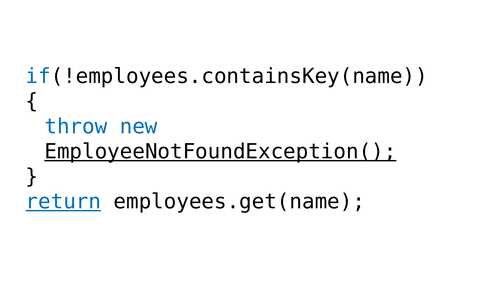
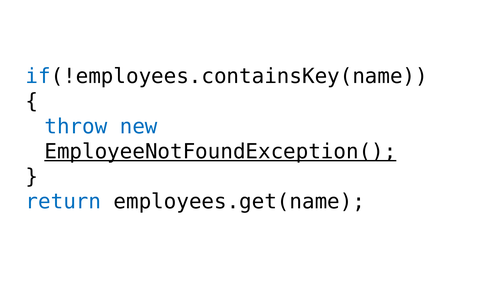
return underline: present -> none (63, 202)
